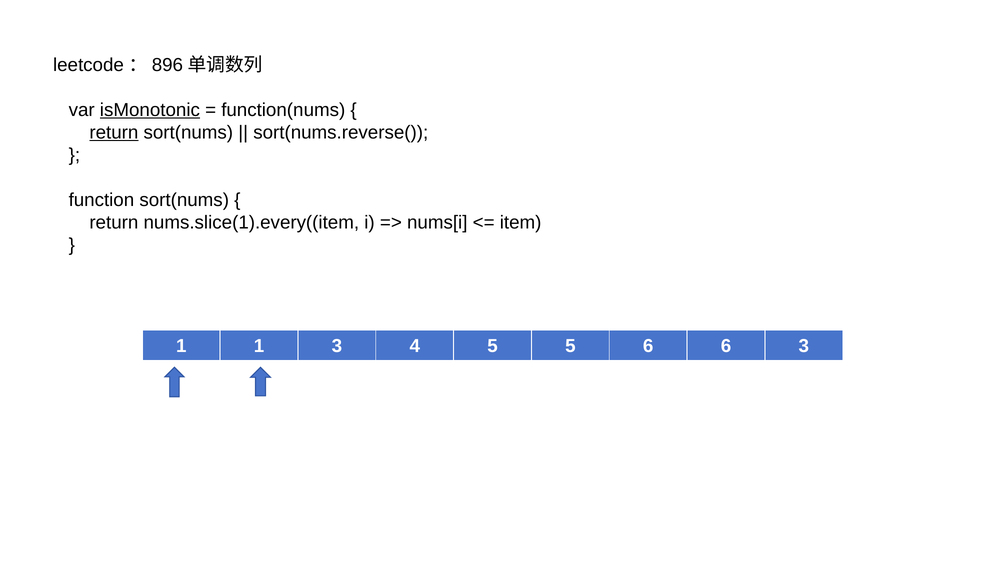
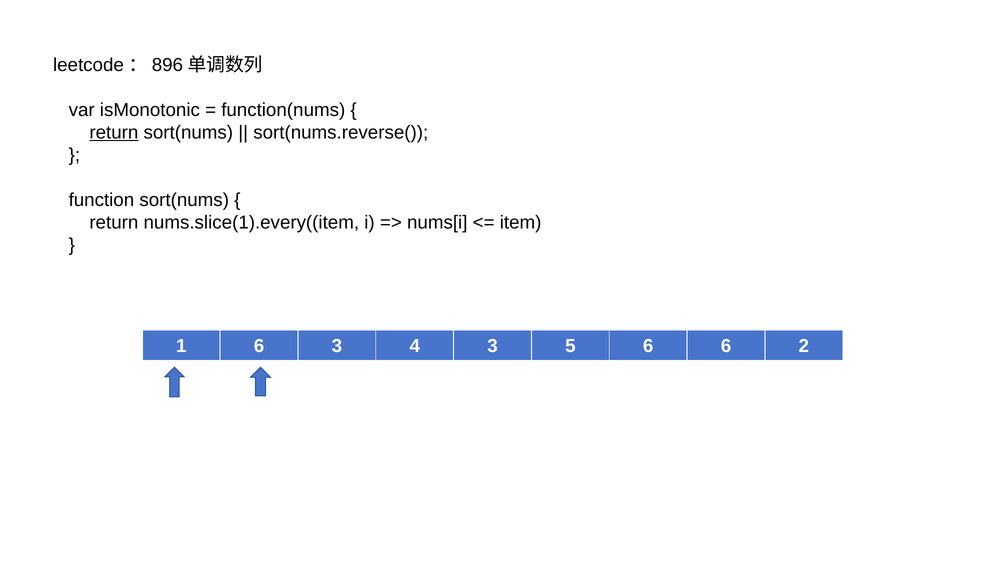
isMonotonic underline: present -> none (150, 110)
1 1: 1 -> 6 (259, 346)
4 5: 5 -> 3 (493, 346)
6 3: 3 -> 2 (804, 346)
